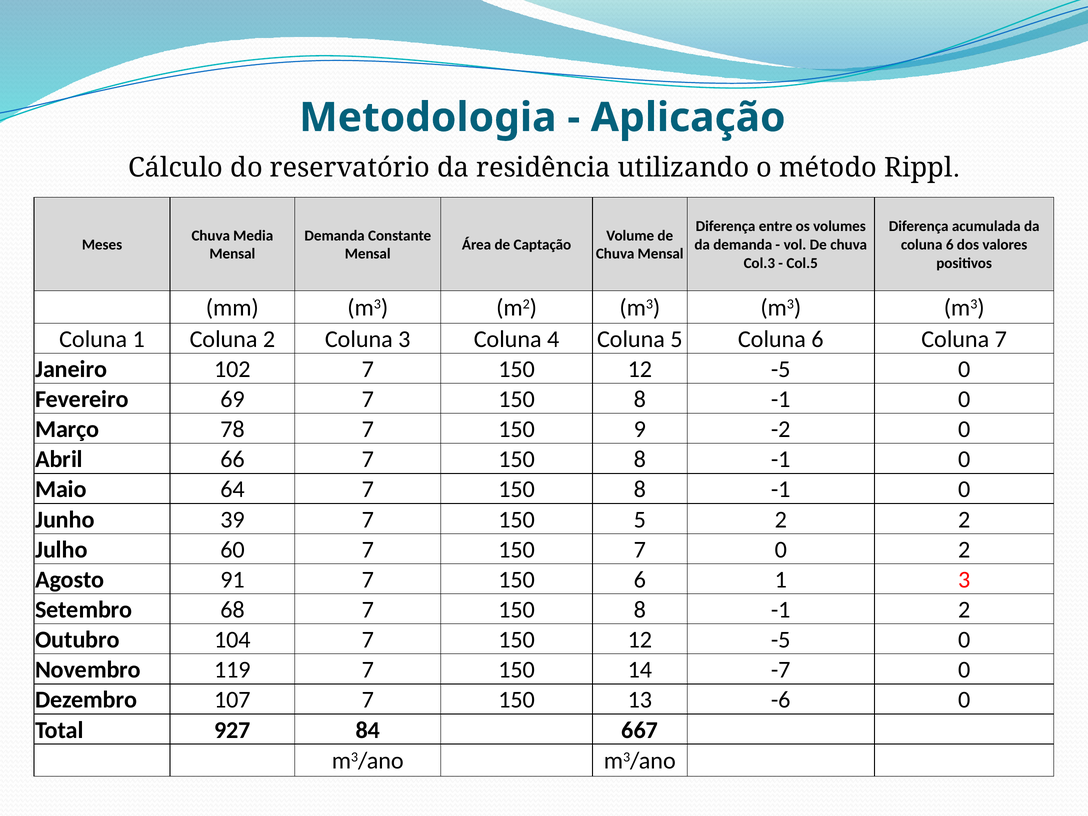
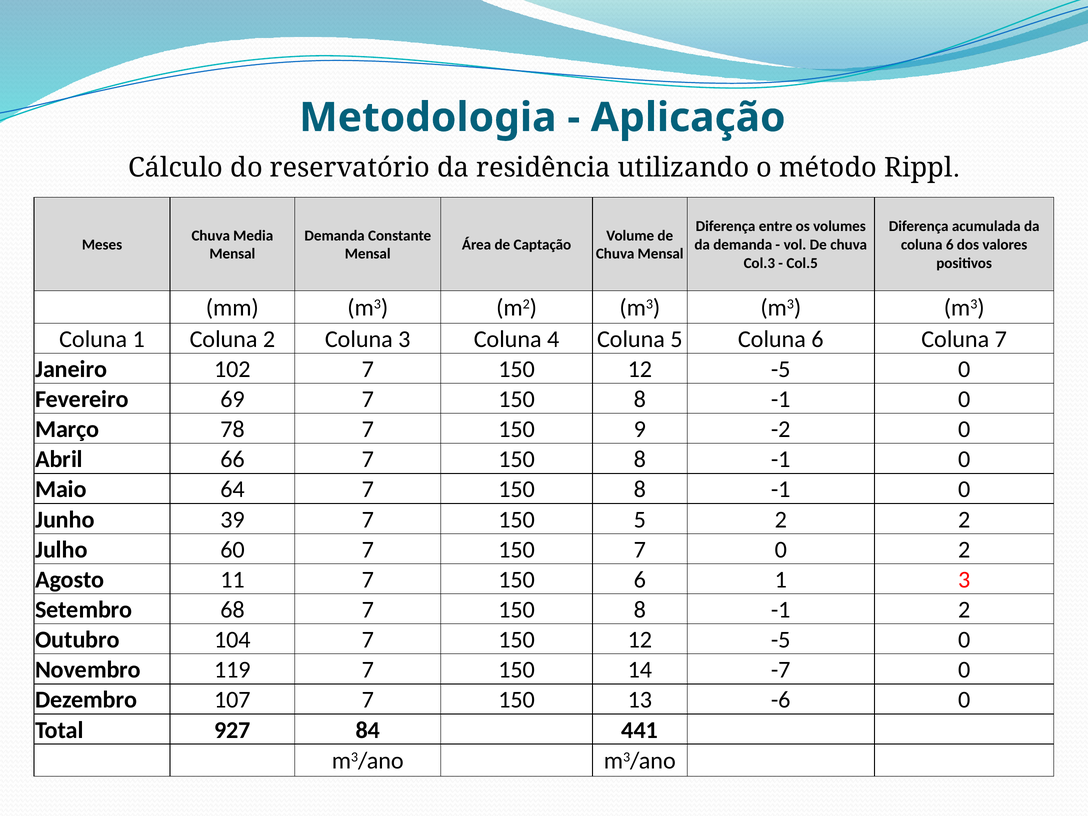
91: 91 -> 11 (232, 580)
667: 667 -> 441 (640, 730)
